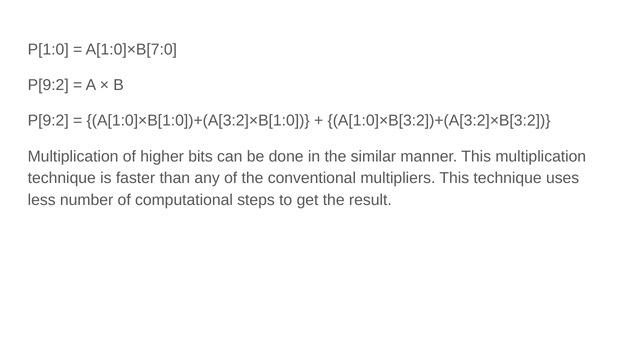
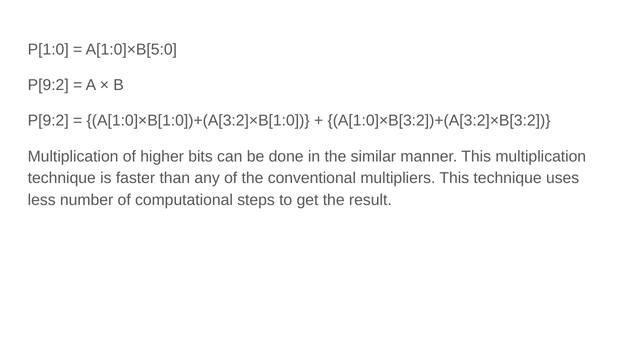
A[1:0]×B[7:0: A[1:0]×B[7:0 -> A[1:0]×B[5:0 (131, 49)
